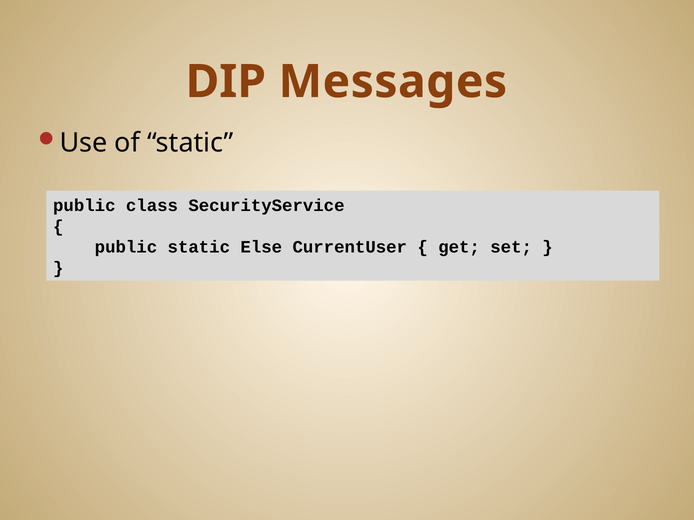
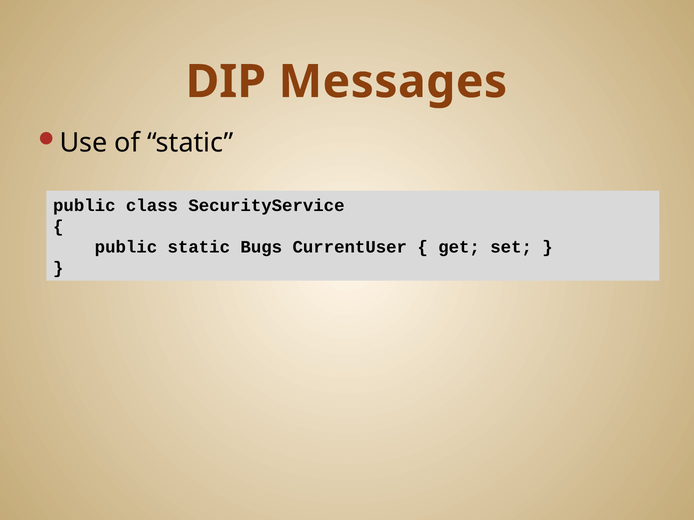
Else: Else -> Bugs (261, 248)
